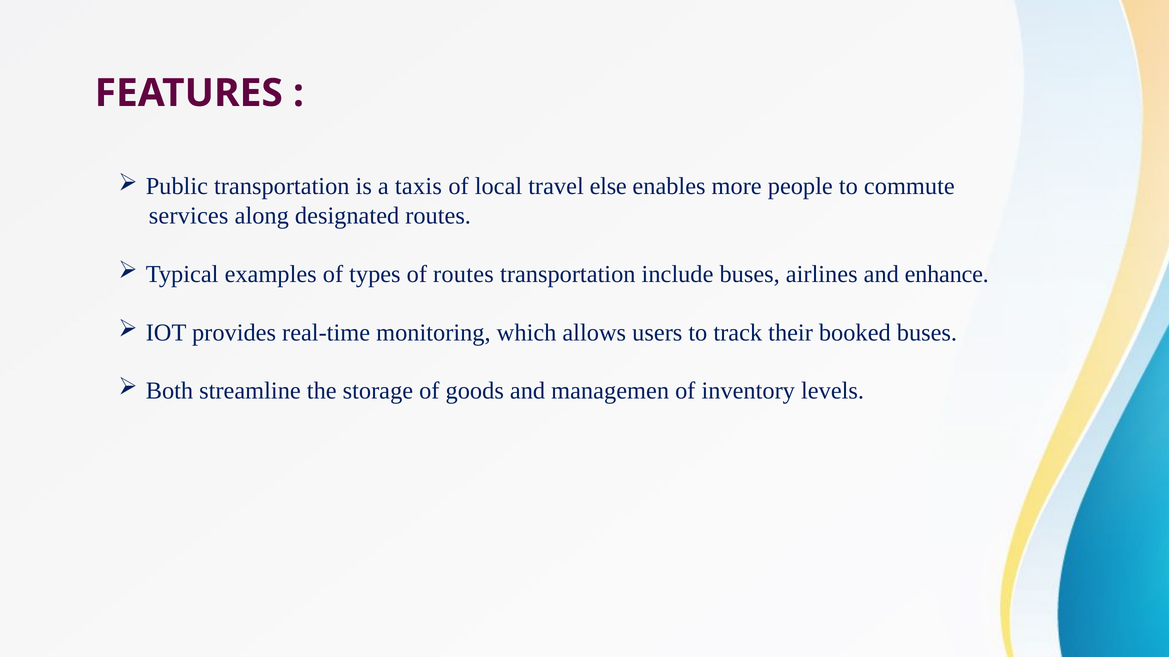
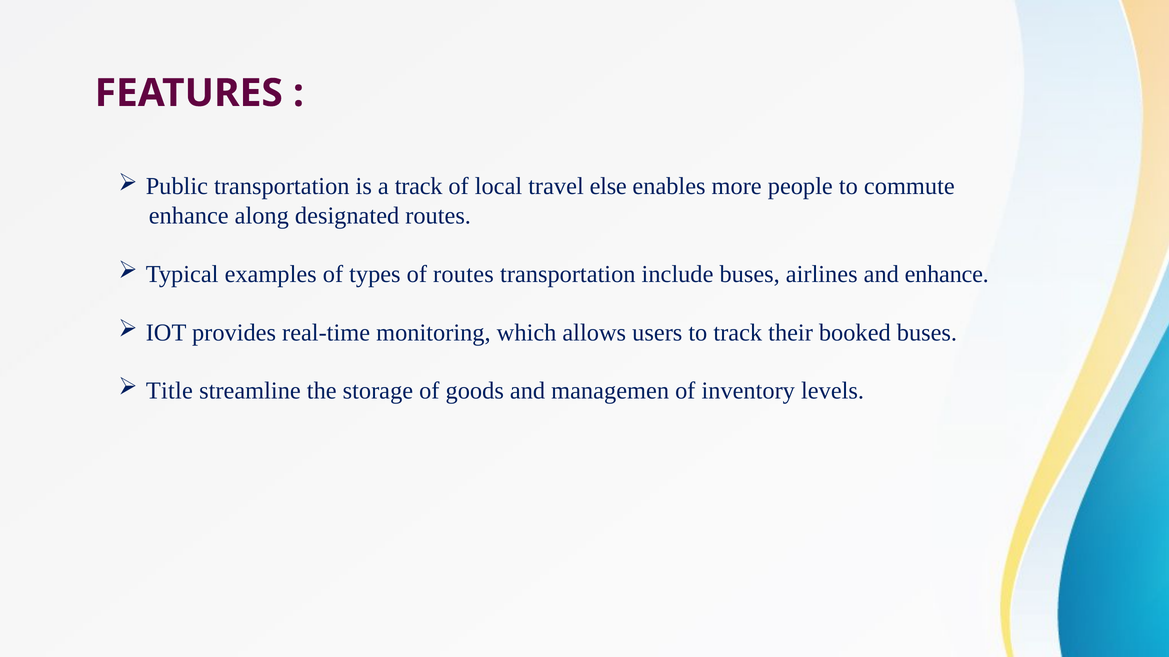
a taxis: taxis -> track (419, 187)
services: services -> enhance (189, 216)
Both: Both -> Title (169, 391)
